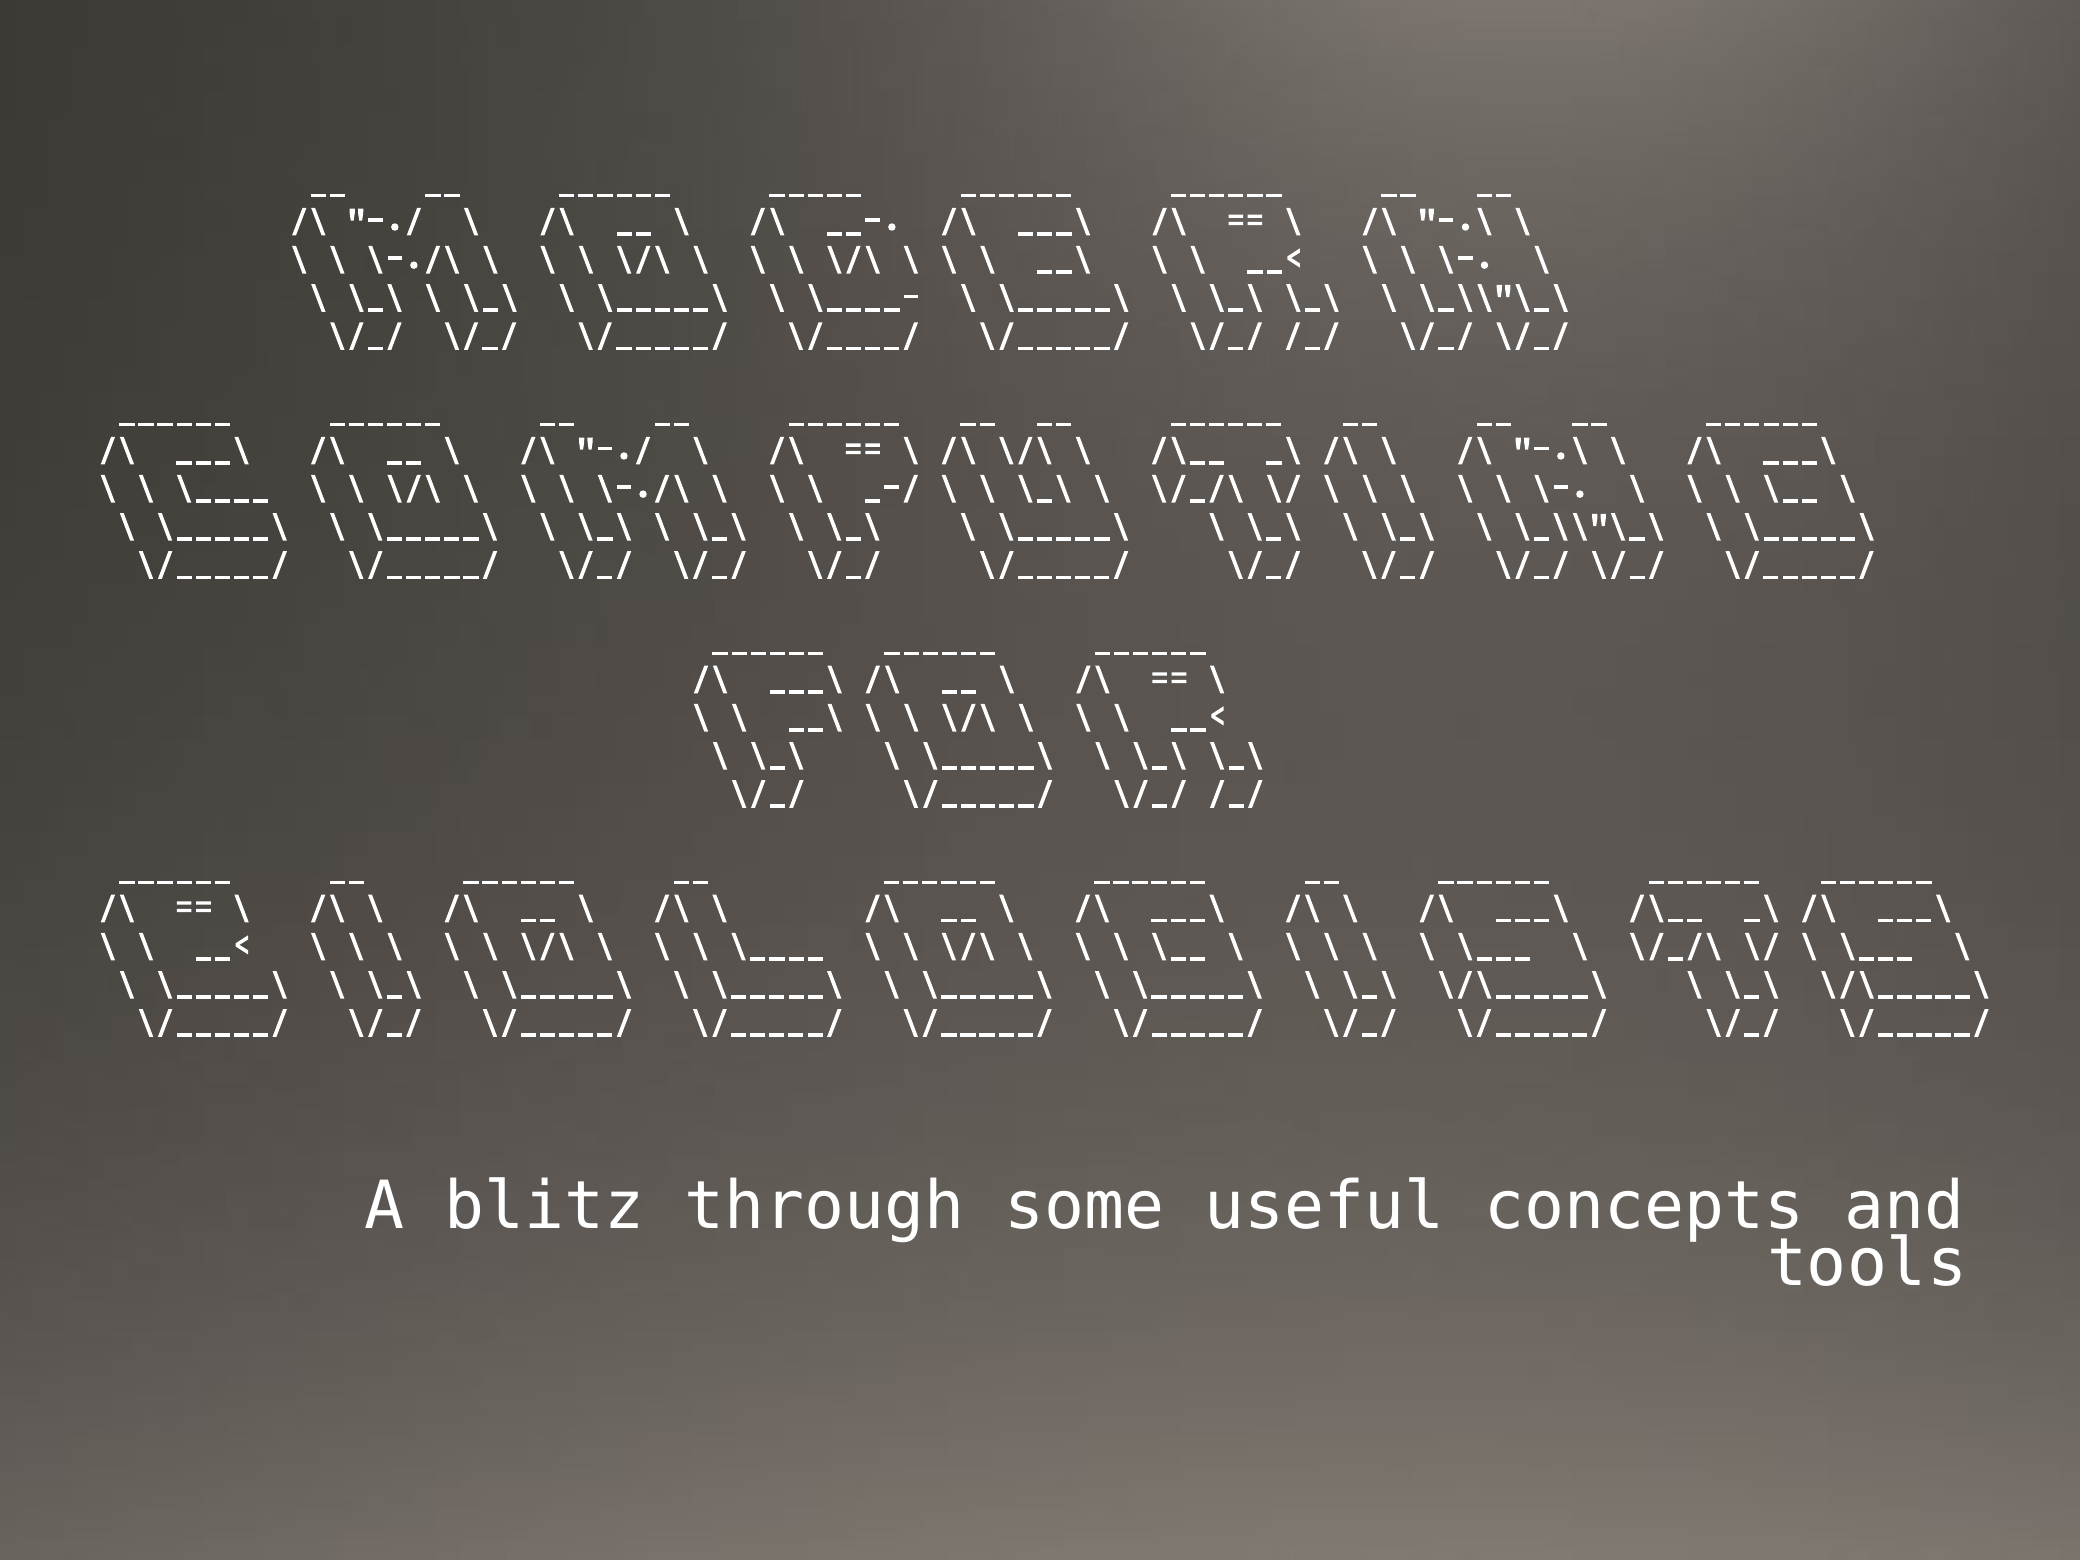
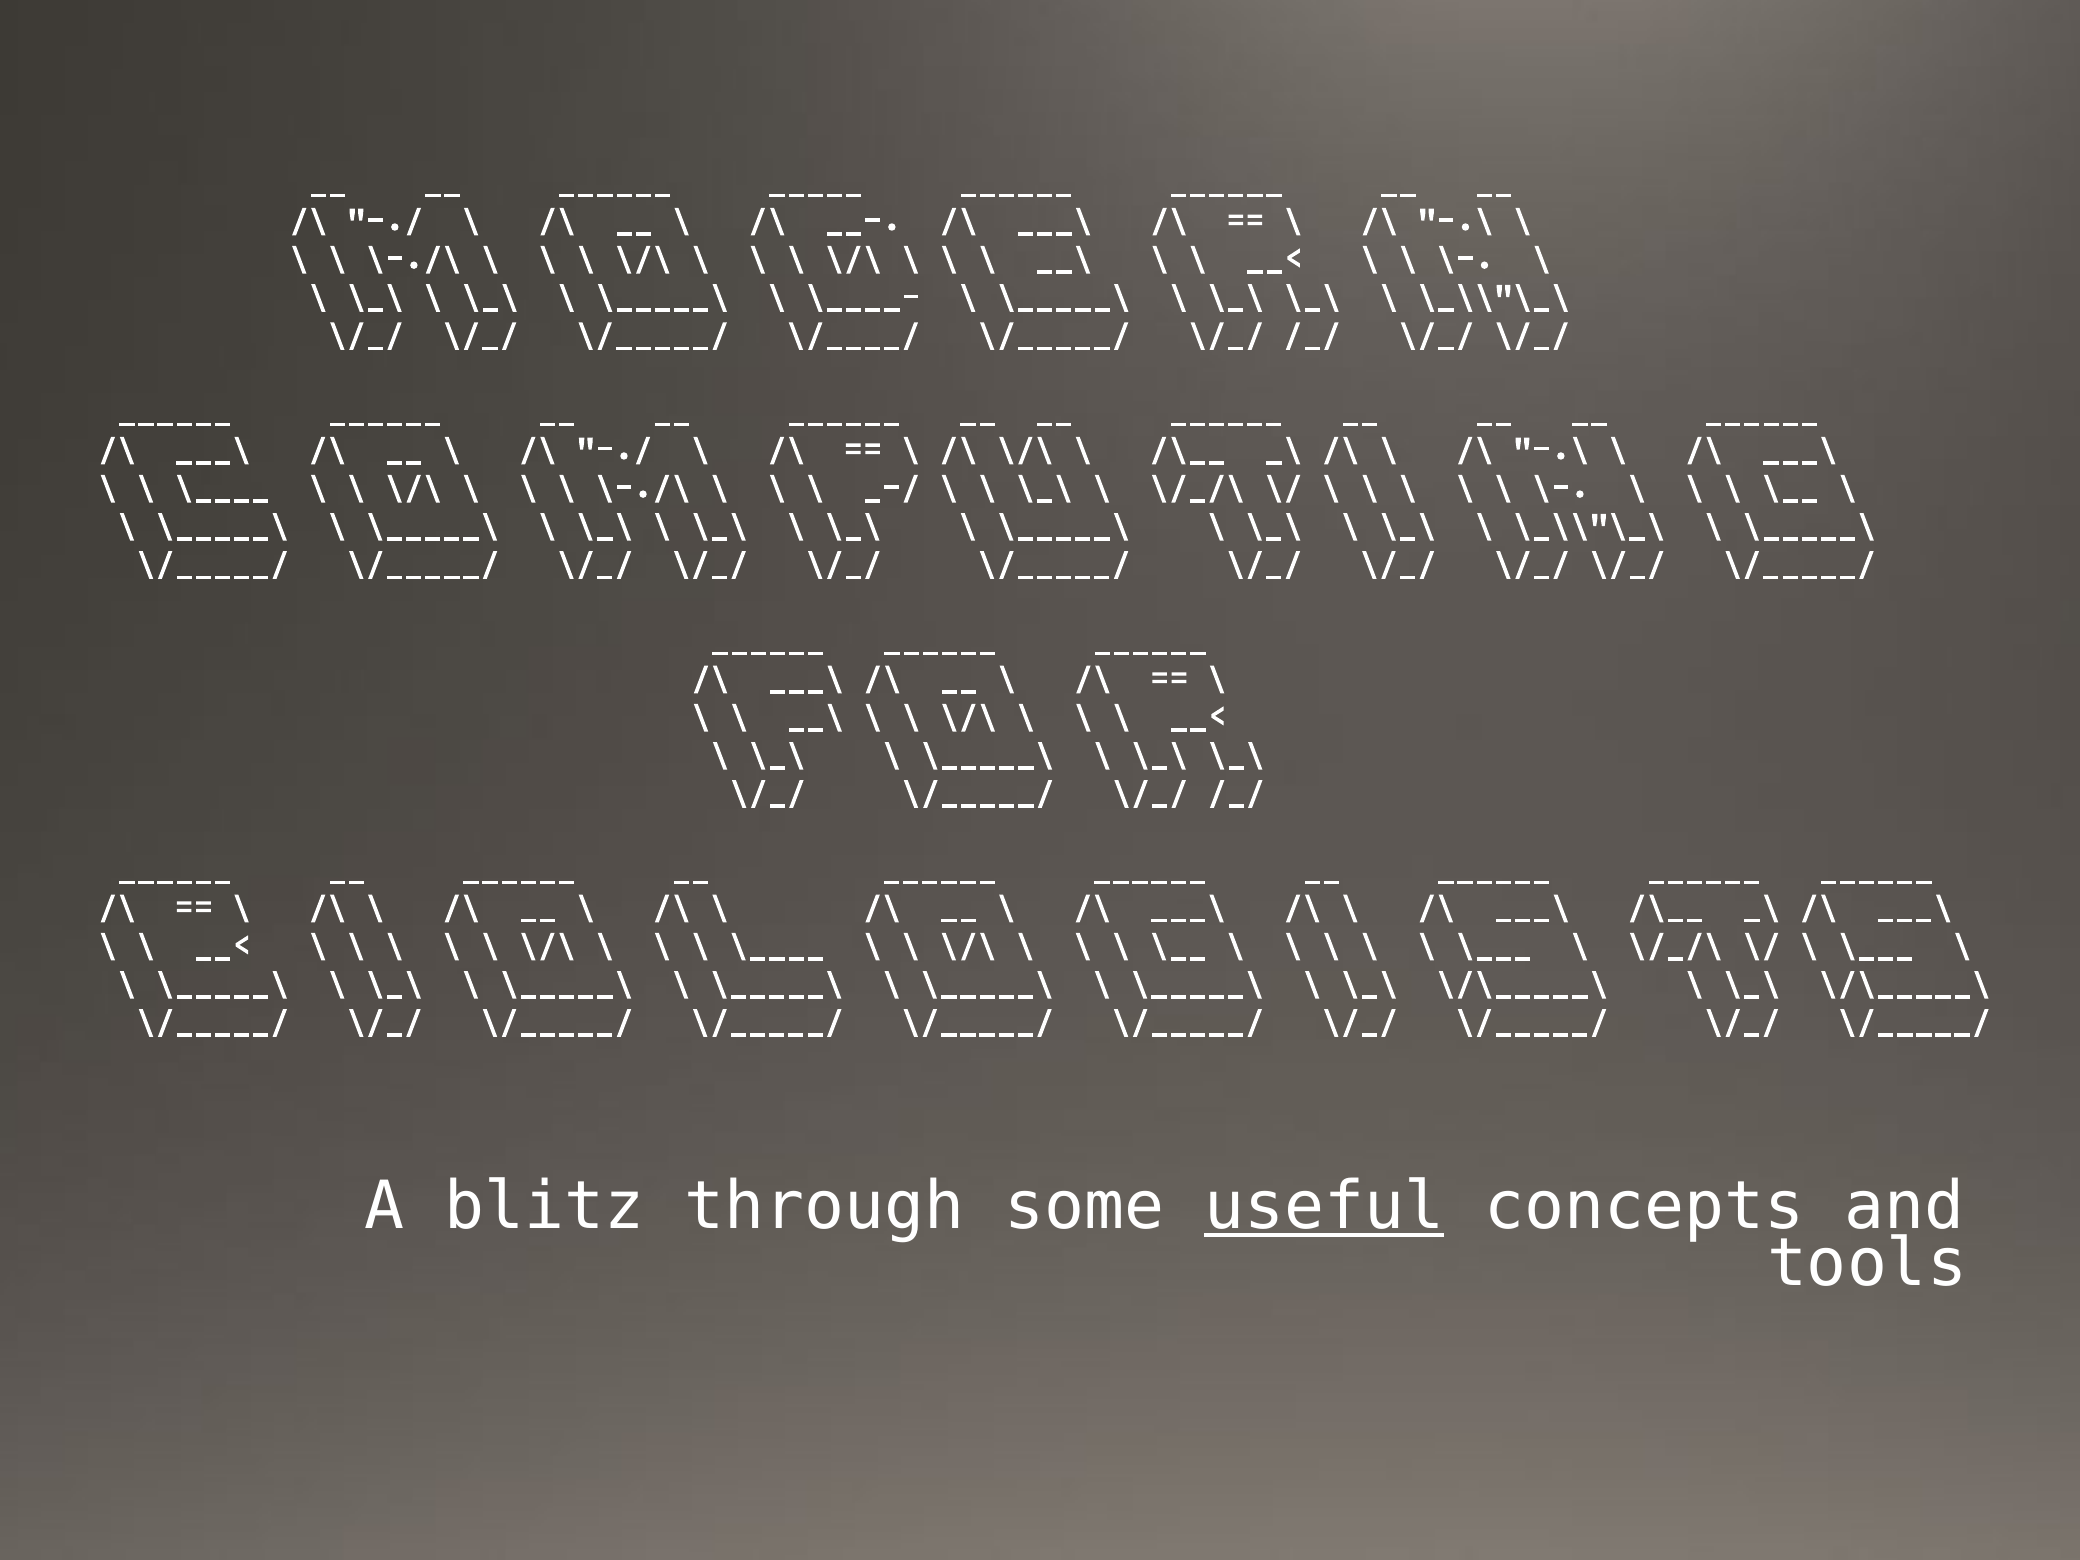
useful underline: none -> present (1324, 1206)
